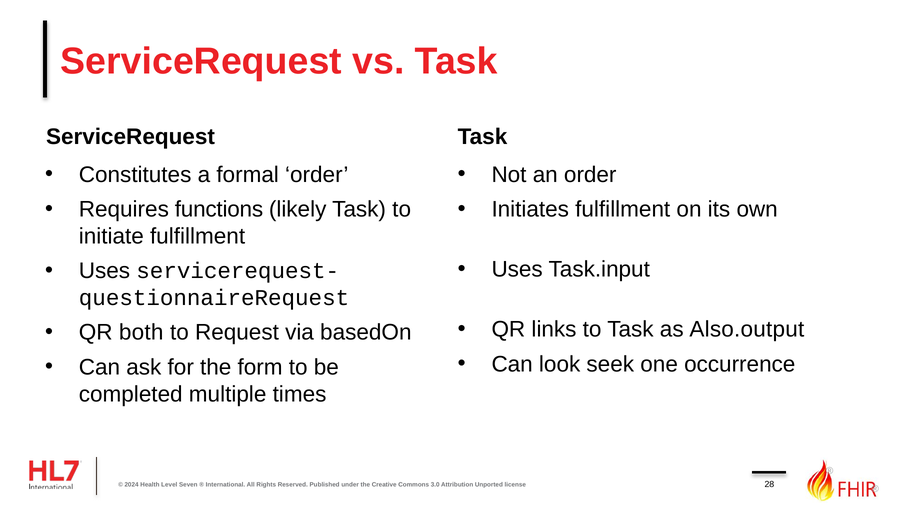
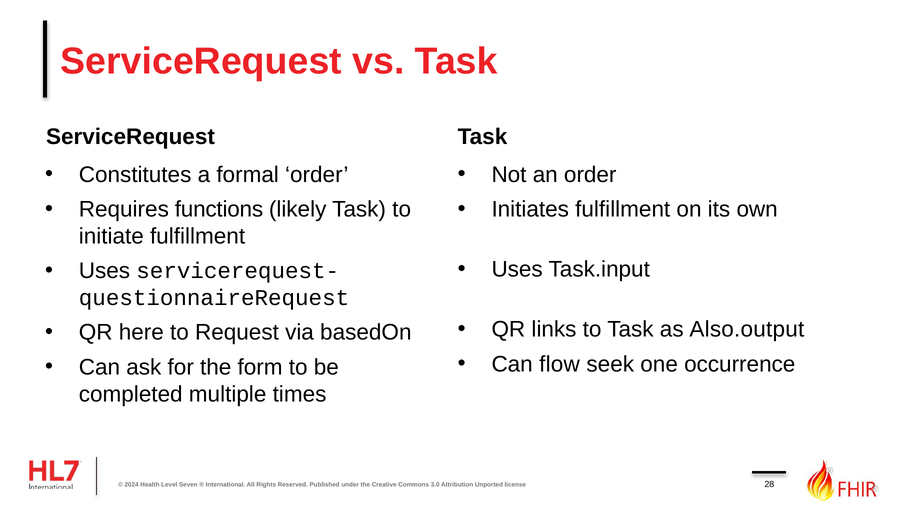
both: both -> here (141, 332)
look: look -> flow (560, 364)
